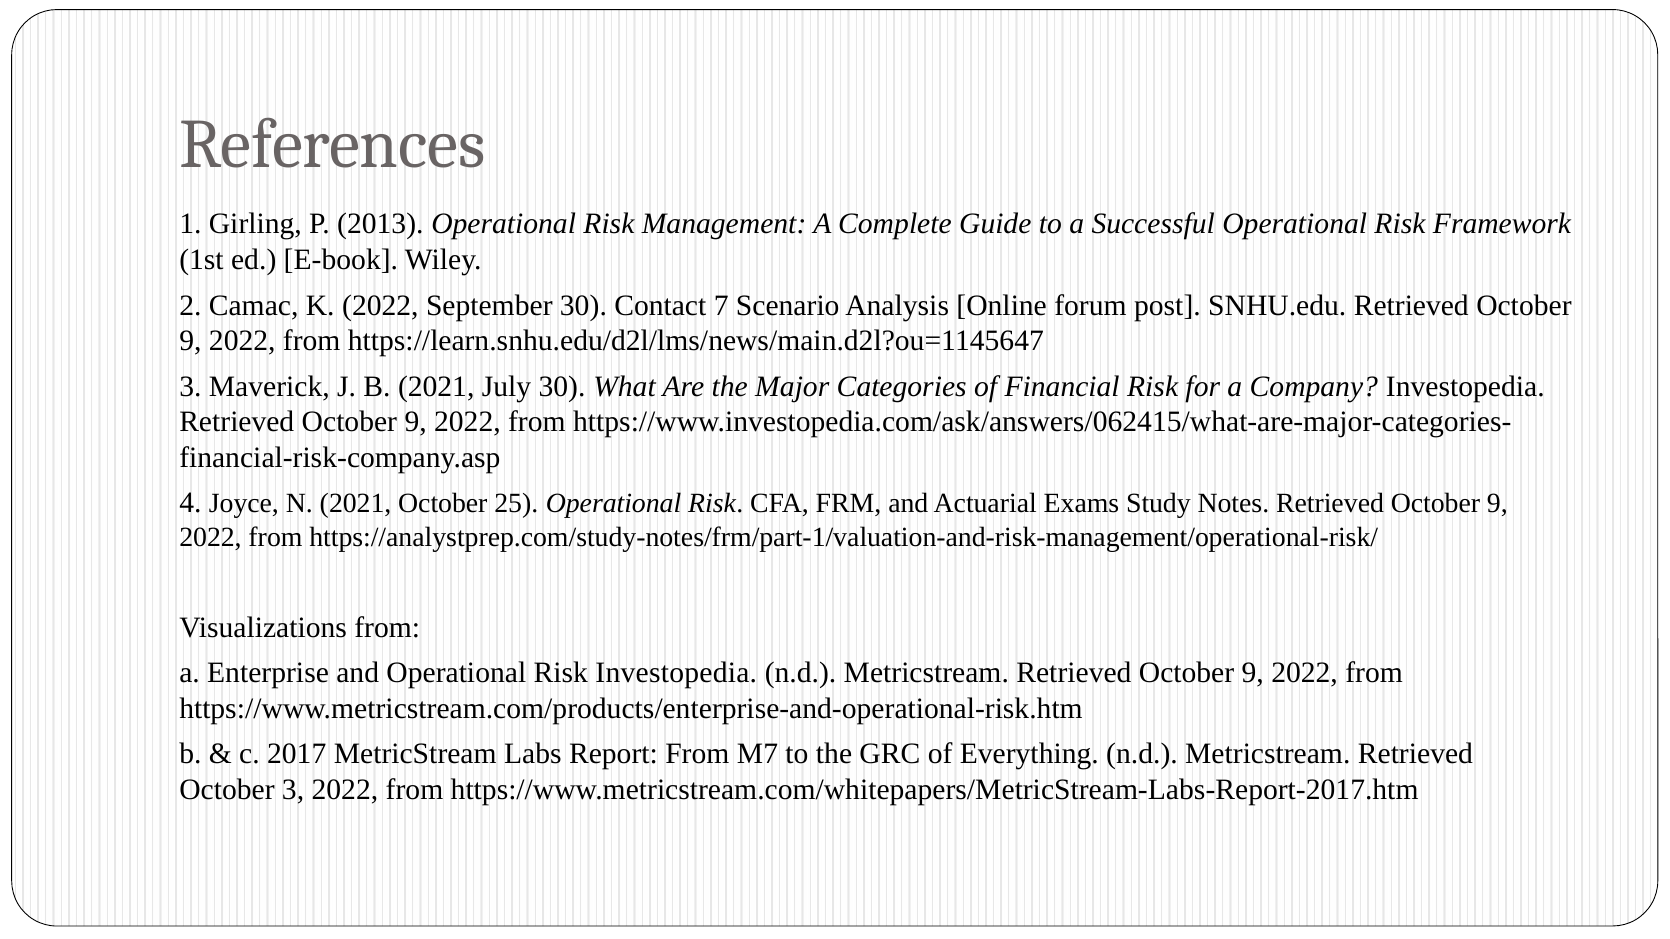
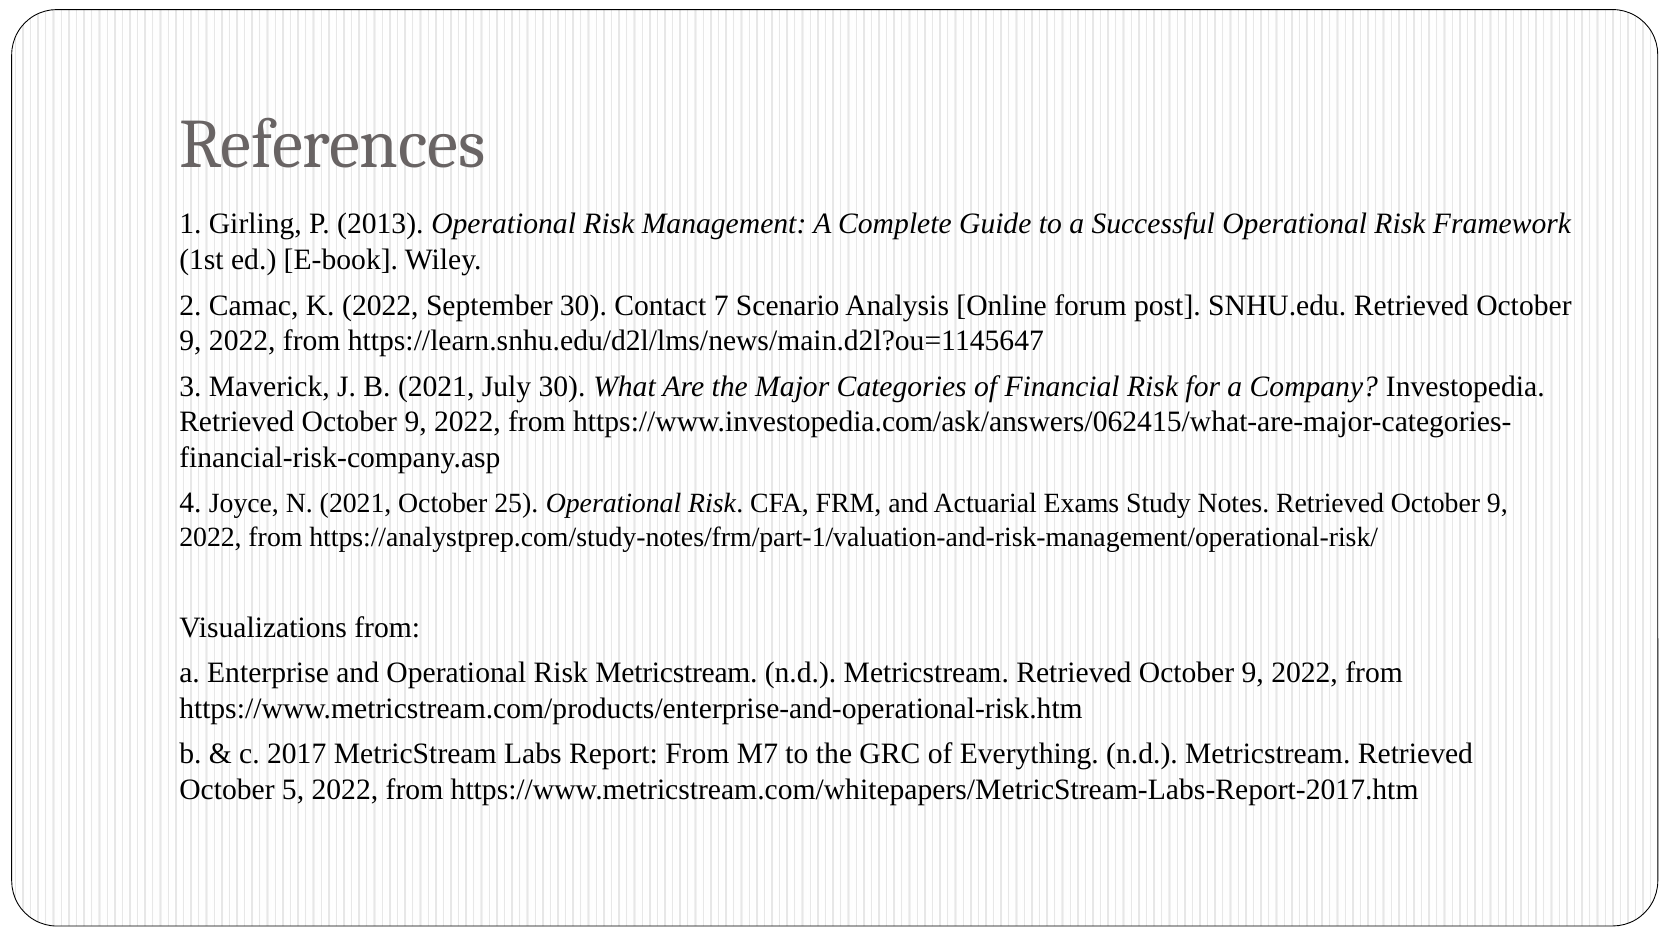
Risk Investopedia: Investopedia -> Metricstream (676, 673)
October 3: 3 -> 5 (293, 790)
